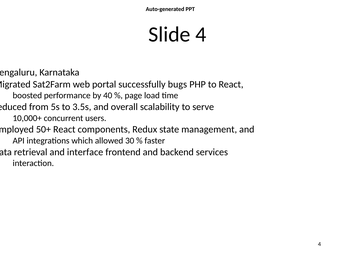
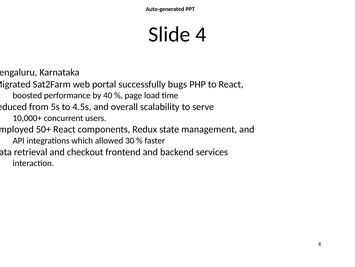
3.5s: 3.5s -> 4.5s (82, 107)
interface: interface -> checkout (85, 152)
